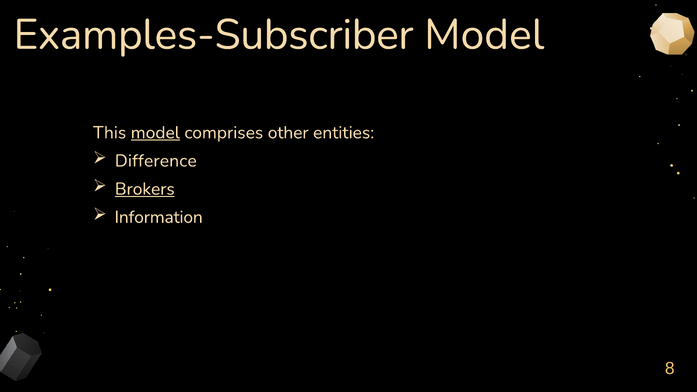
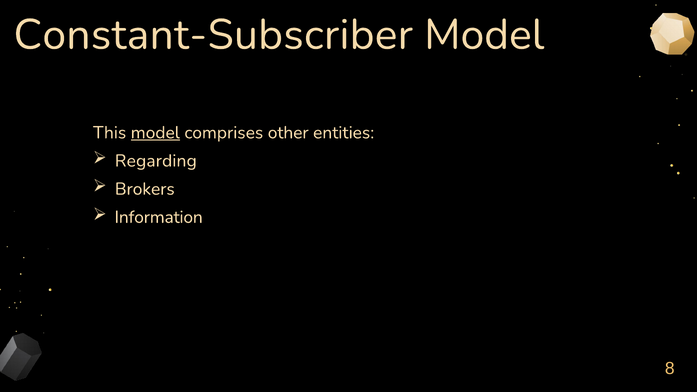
Examples-Subscriber: Examples-Subscriber -> Constant-Subscriber (213, 35)
Difference: Difference -> Regarding (156, 161)
Brokers underline: present -> none (145, 189)
